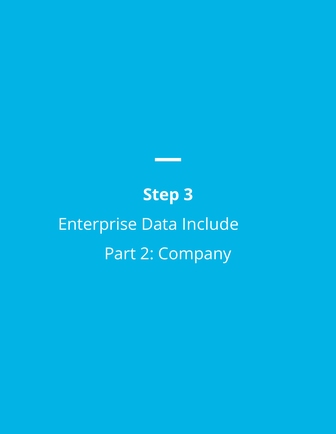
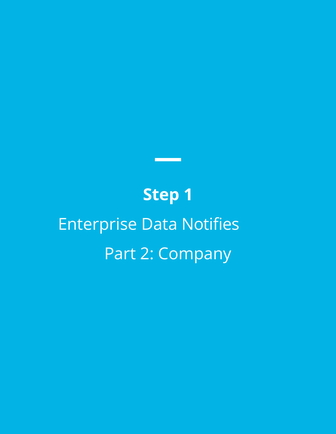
3: 3 -> 1 (188, 195)
Include: Include -> Notifies (210, 225)
